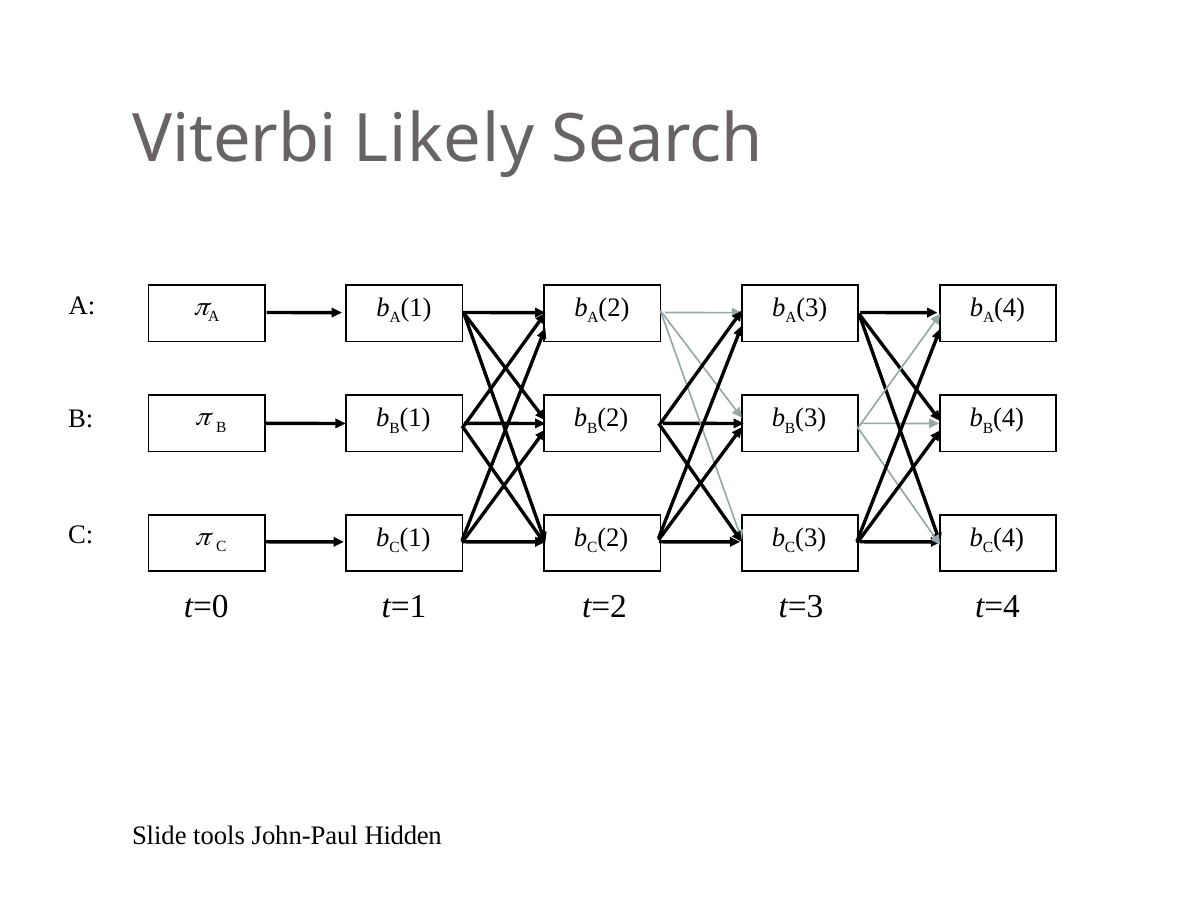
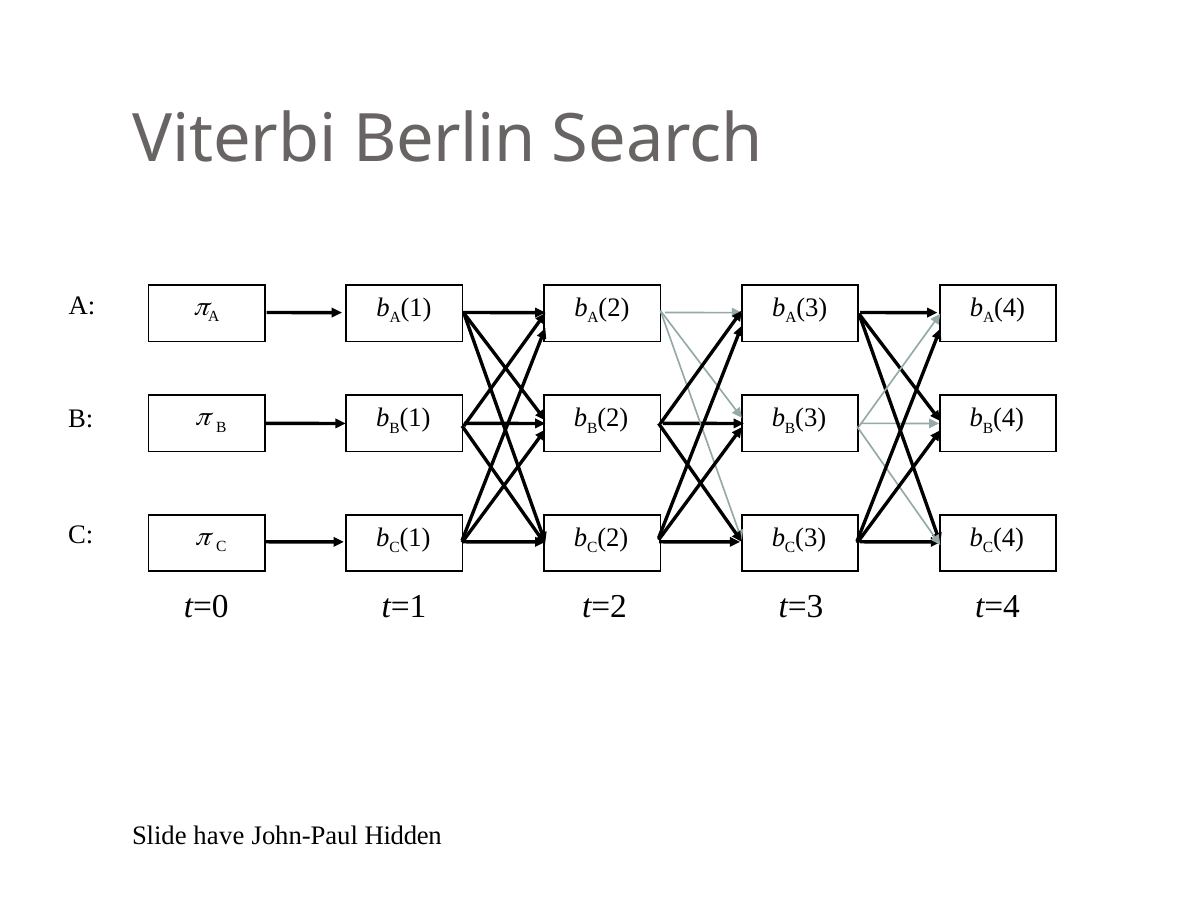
Likely: Likely -> Berlin (445, 139)
tools: tools -> have (219, 835)
